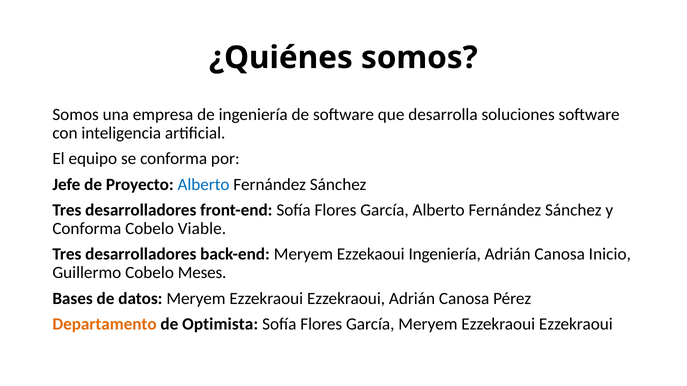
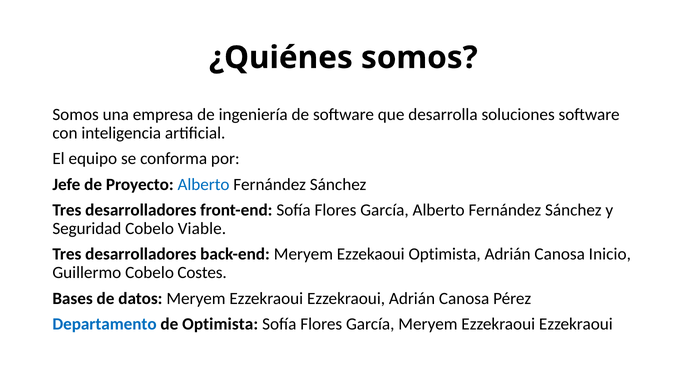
Conforma: Conforma -> Seguridad (87, 229)
Ezzekaoui Ingeniería: Ingeniería -> Optimista (445, 255)
Meses: Meses -> Costes (202, 273)
Departamento colour: orange -> blue (104, 324)
